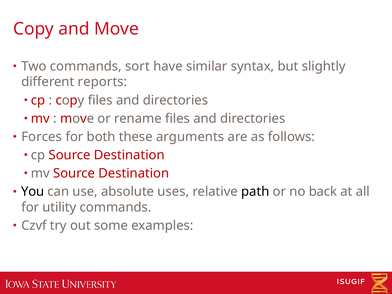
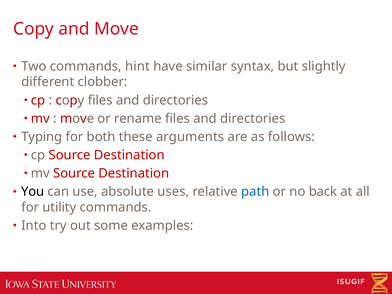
sort: sort -> hint (137, 66)
reports: reports -> clobber (103, 82)
Forces: Forces -> Typing (42, 137)
path colour: black -> blue (255, 192)
Czvf: Czvf -> Into (34, 226)
